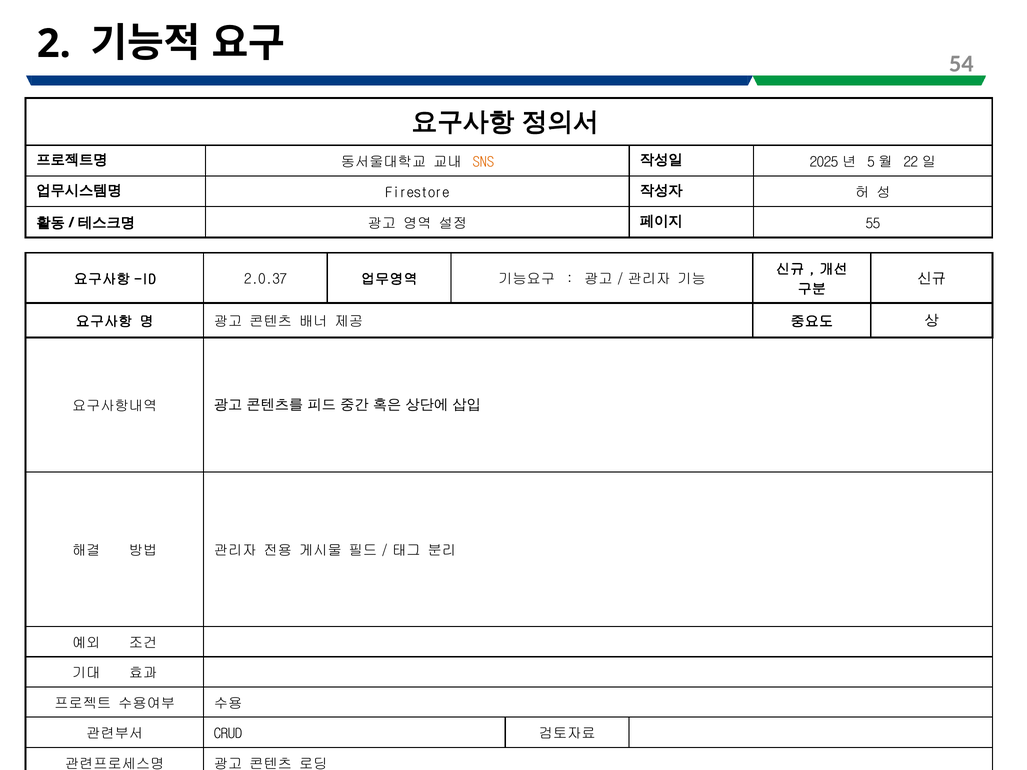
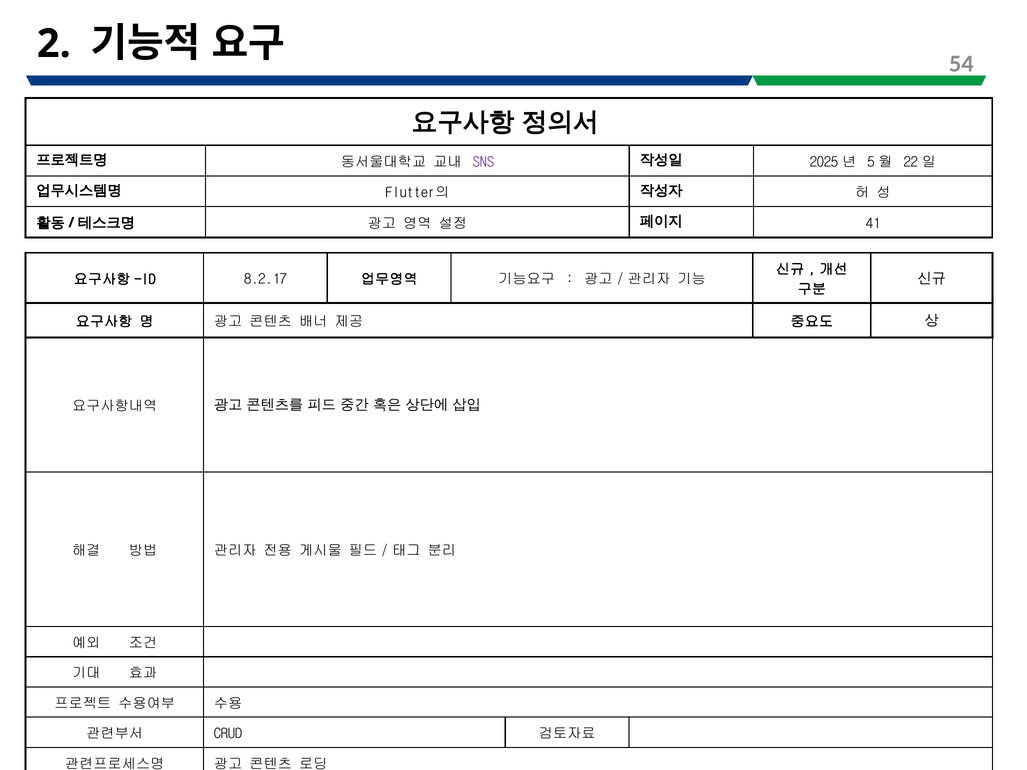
SNS colour: orange -> purple (483, 162)
Firestore: Firestore -> Flutter의 (417, 193)
55: 55 -> 41 (873, 223)
2.0.37: 2.0.37 -> 8.2.17 (265, 279)
